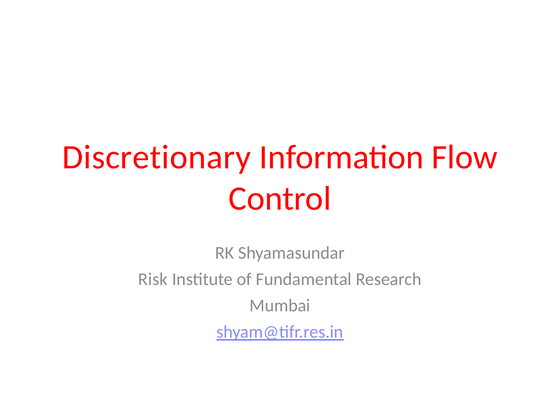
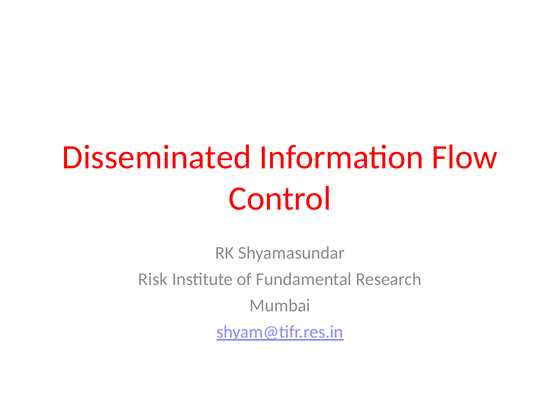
Discretionary: Discretionary -> Disseminated (157, 157)
